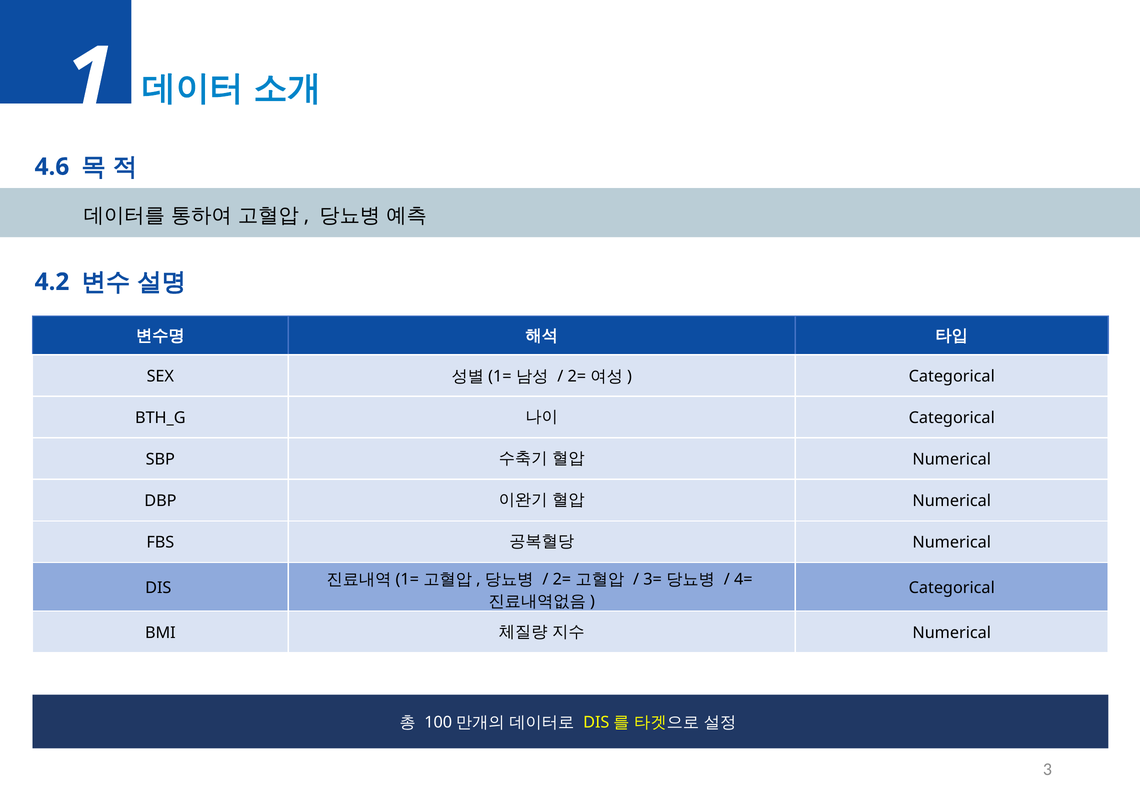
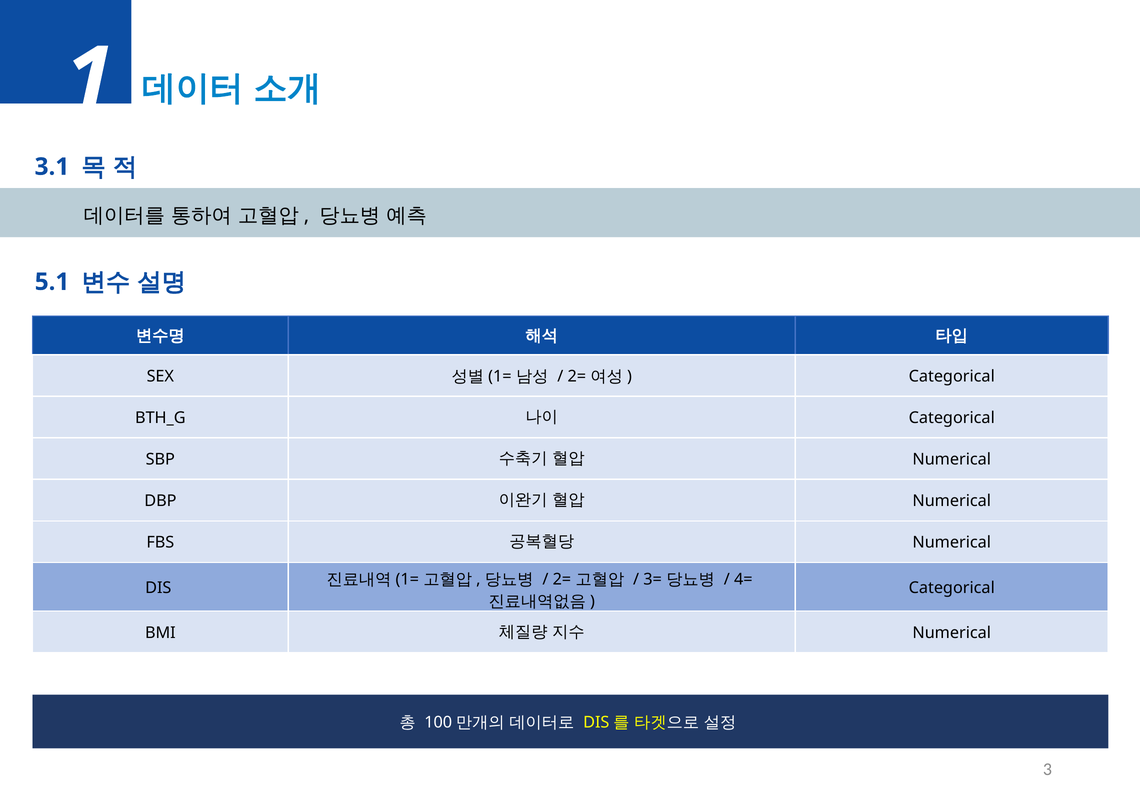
4.6: 4.6 -> 3.1 (52, 167)
4.2: 4.2 -> 5.1 (52, 282)
